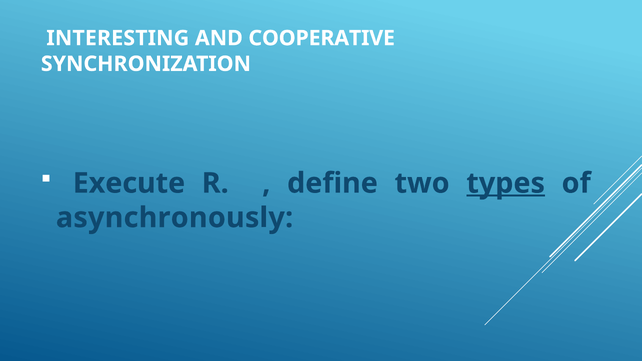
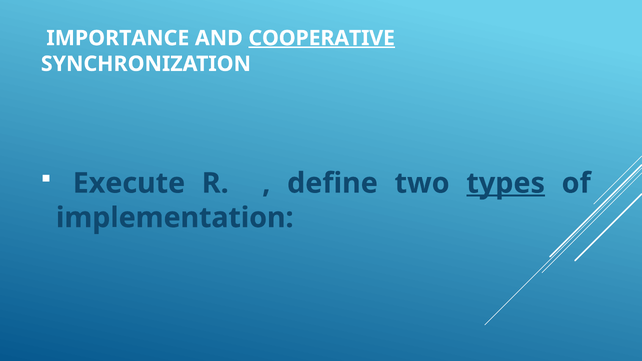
INTERESTING: INTERESTING -> IMPORTANCE (118, 38)
COOPERATIVE underline: none -> present (322, 38)
asynchronously: asynchronously -> implementation (175, 218)
